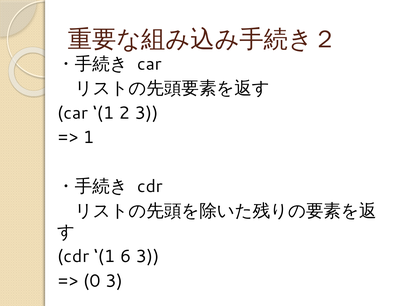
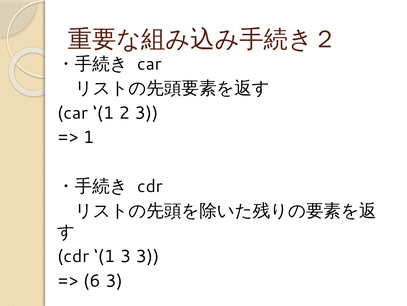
1 6: 6 -> 3 (126, 256)
0: 0 -> 6 (92, 280)
